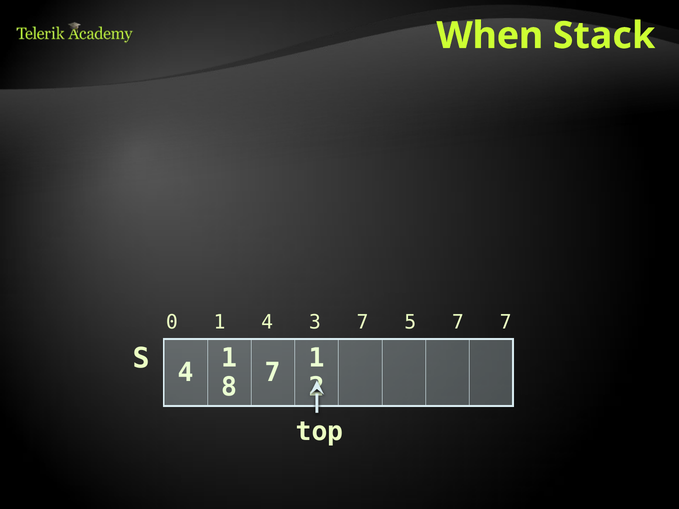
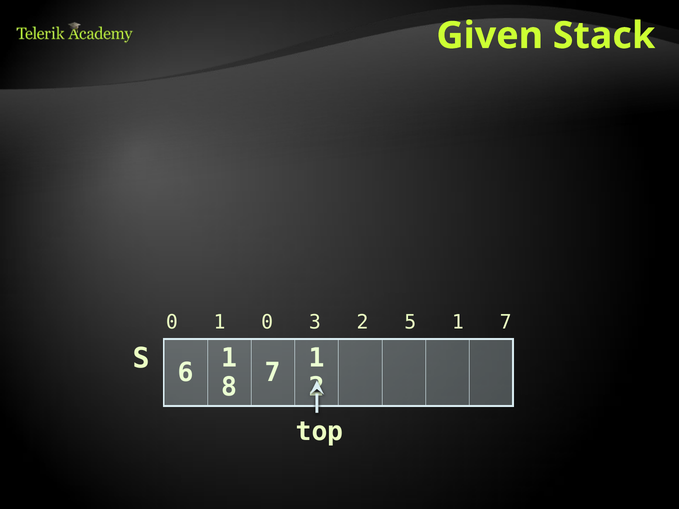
When: When -> Given (490, 36)
1 4: 4 -> 0 (267, 322)
3 7: 7 -> 2 (363, 322)
5 7: 7 -> 1 (458, 322)
S 4: 4 -> 6 (186, 373)
